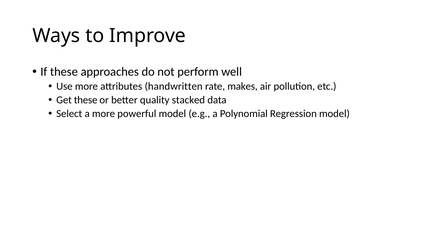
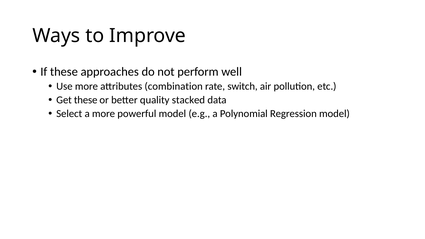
handwritten: handwritten -> combination (174, 86)
makes: makes -> switch (243, 86)
